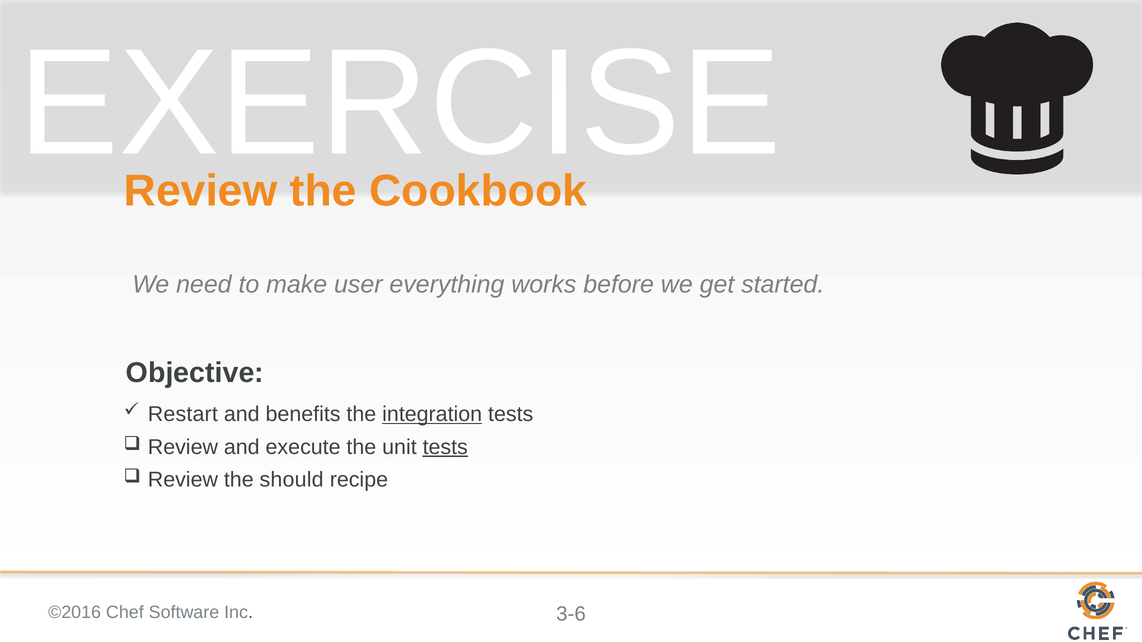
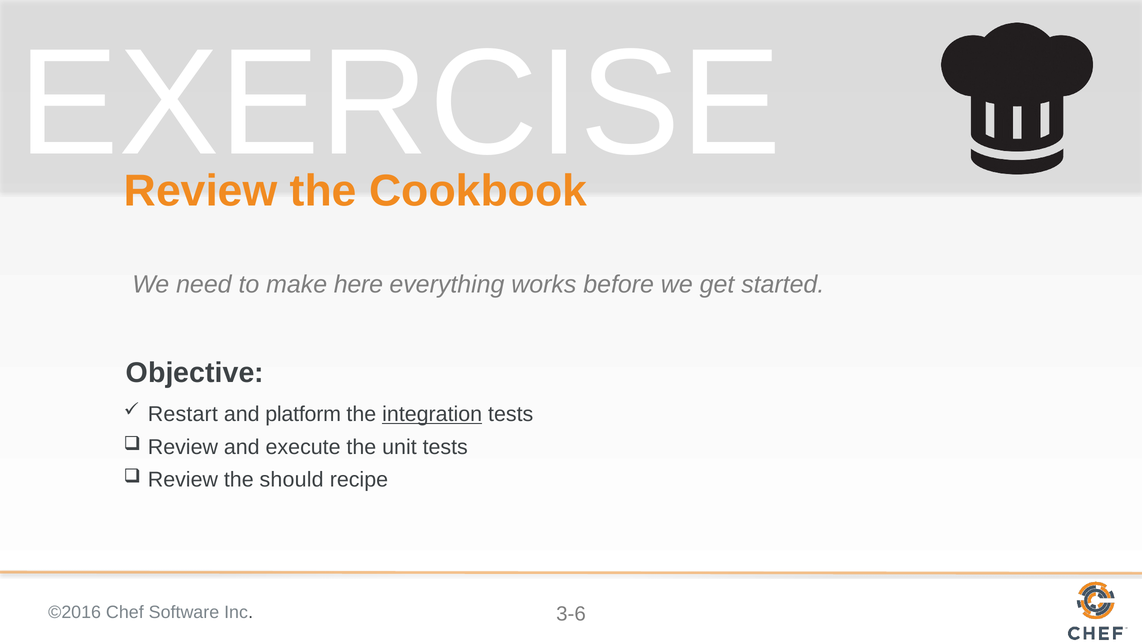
user: user -> here (358, 284)
benefits: benefits -> platform (303, 414)
tests underline: present -> none (445, 447)
